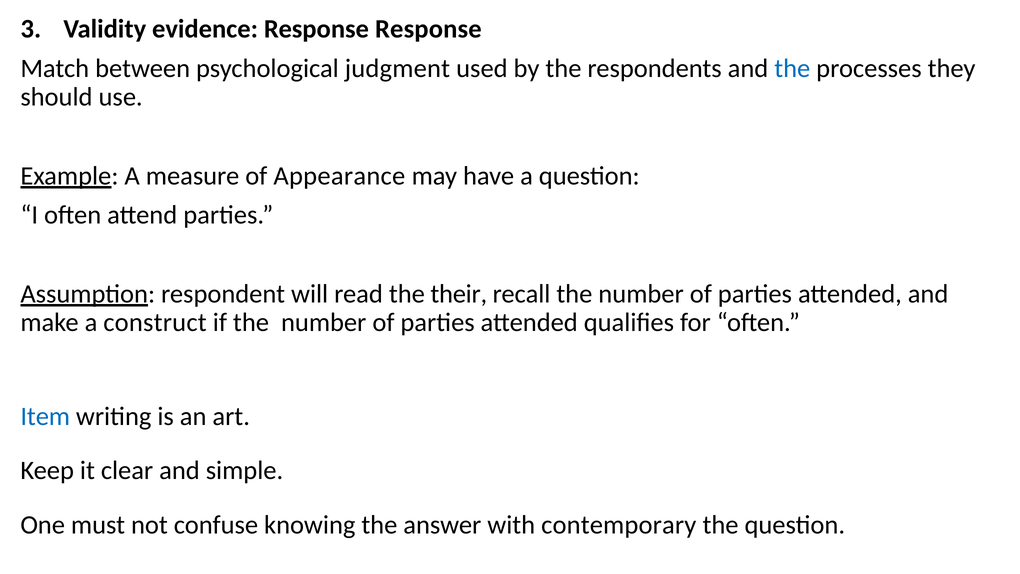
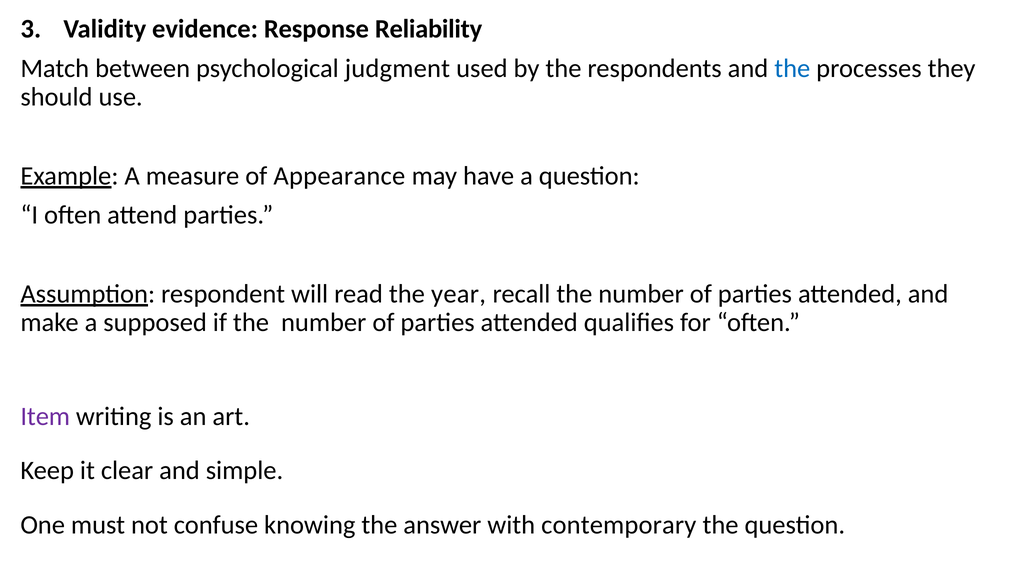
Response Response: Response -> Reliability (429, 29)
their: their -> year (459, 294)
construct: construct -> supposed (155, 322)
Item colour: blue -> purple (45, 416)
